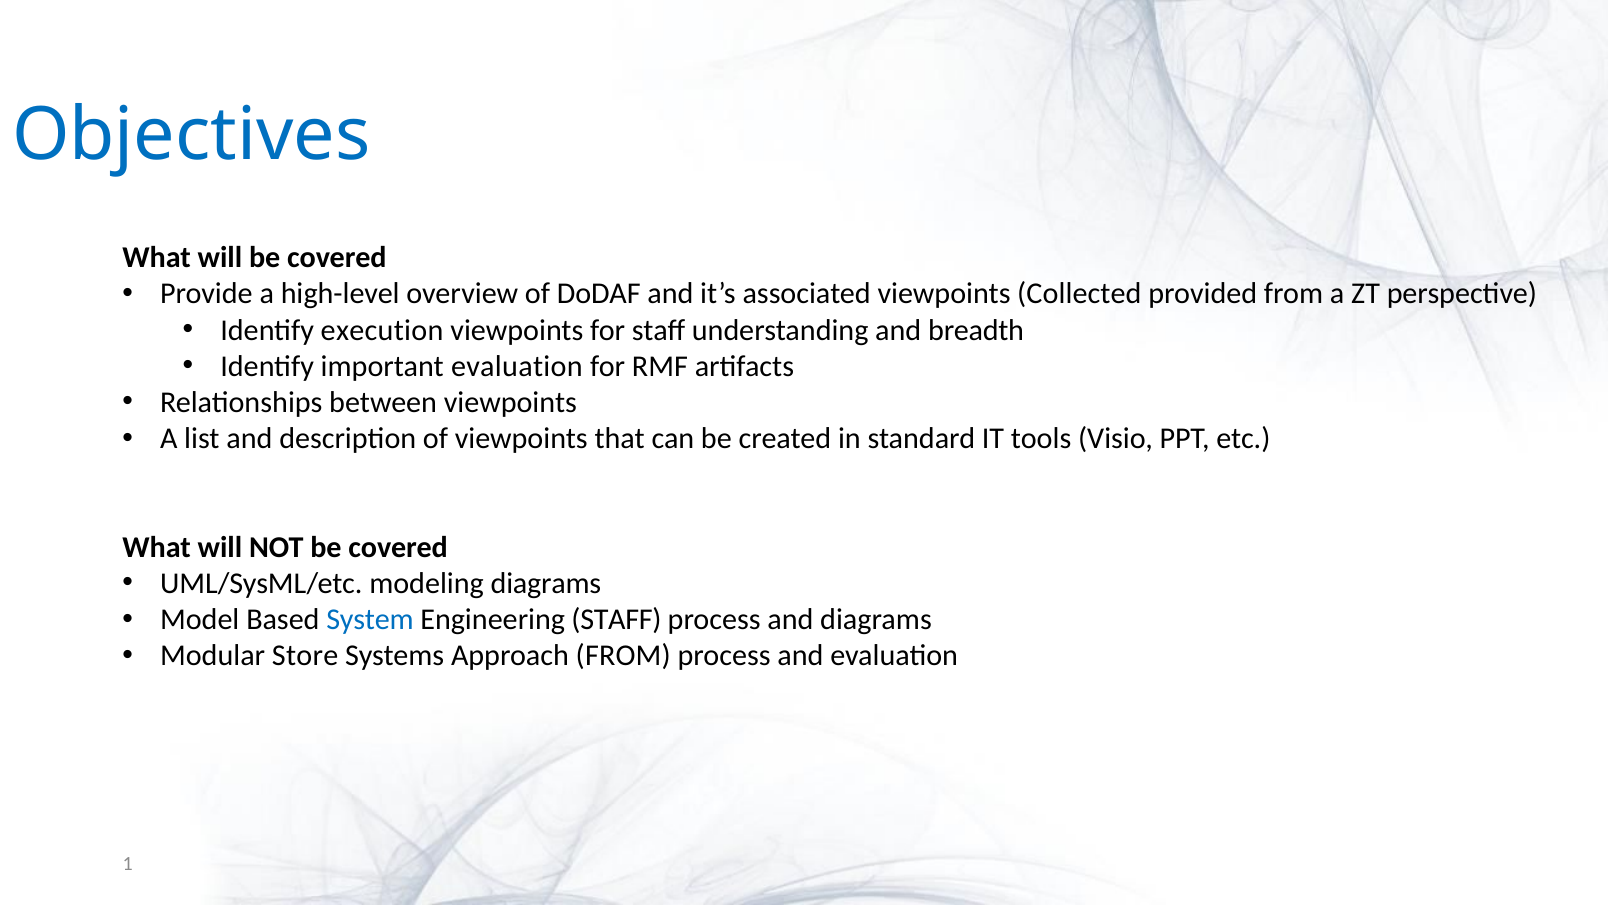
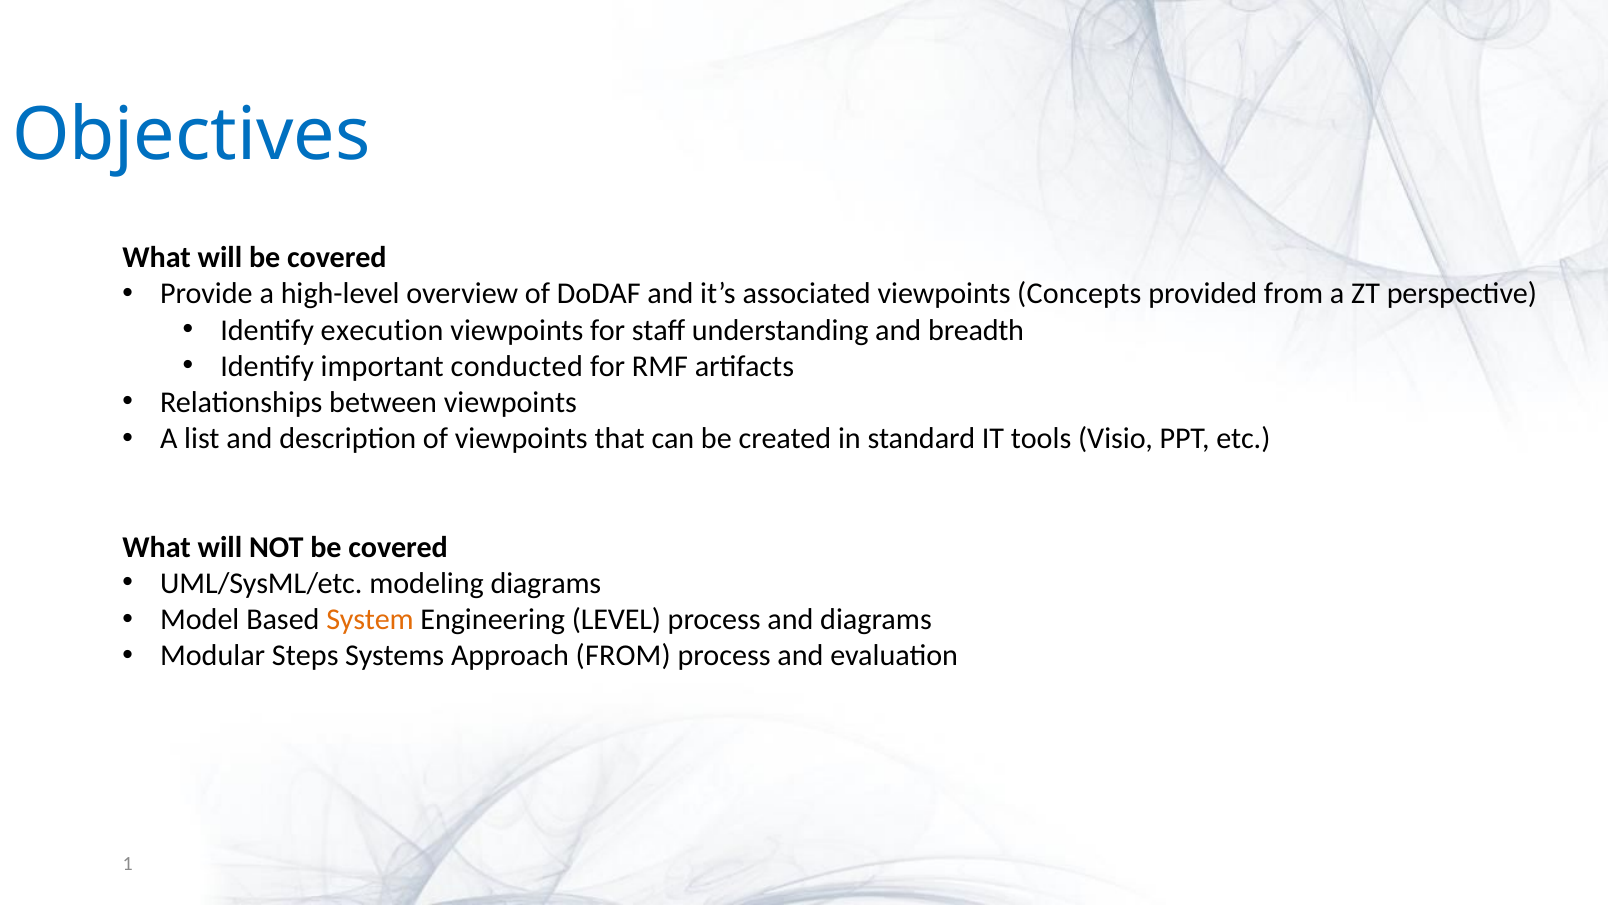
Collected: Collected -> Concepts (1079, 294)
important evaluation: evaluation -> conducted (517, 366)
System colour: blue -> orange (370, 619)
Engineering STAFF: STAFF -> LEVEL (616, 619)
Store: Store -> Steps (305, 656)
